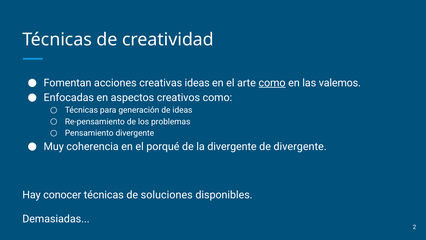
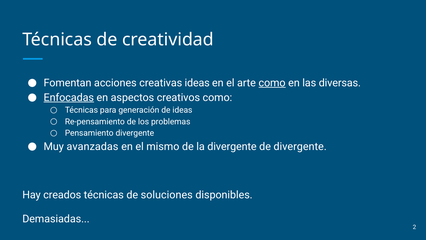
valemos: valemos -> diversas (340, 83)
Enfocadas underline: none -> present (69, 97)
coherencia: coherencia -> avanzadas (92, 146)
porqué: porqué -> mismo (163, 146)
conocer: conocer -> creados (62, 195)
